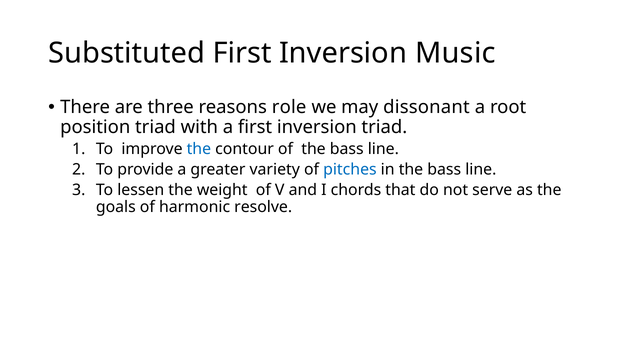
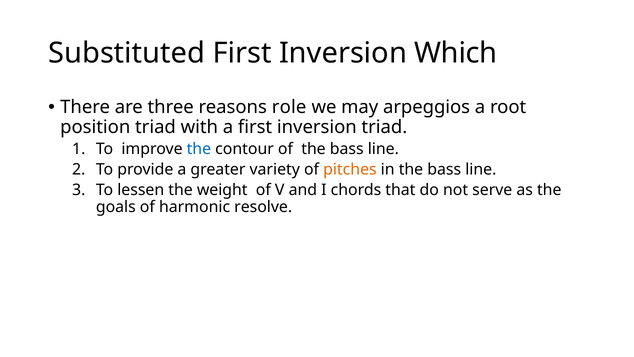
Music: Music -> Which (456, 53)
dissonant: dissonant -> arpeggios (427, 107)
pitches colour: blue -> orange (350, 169)
